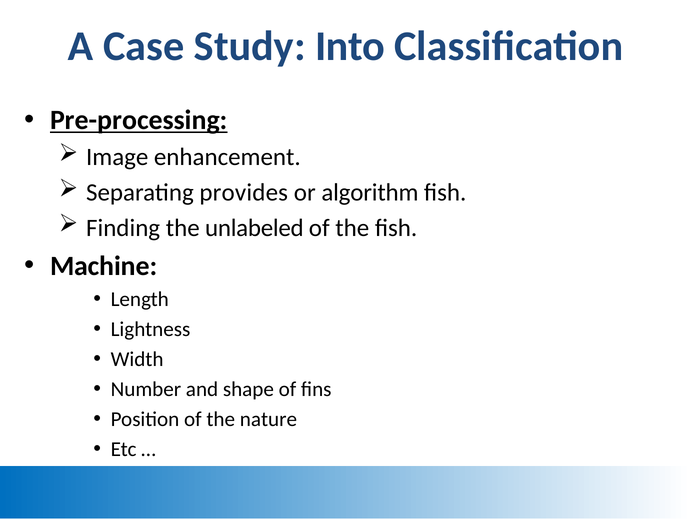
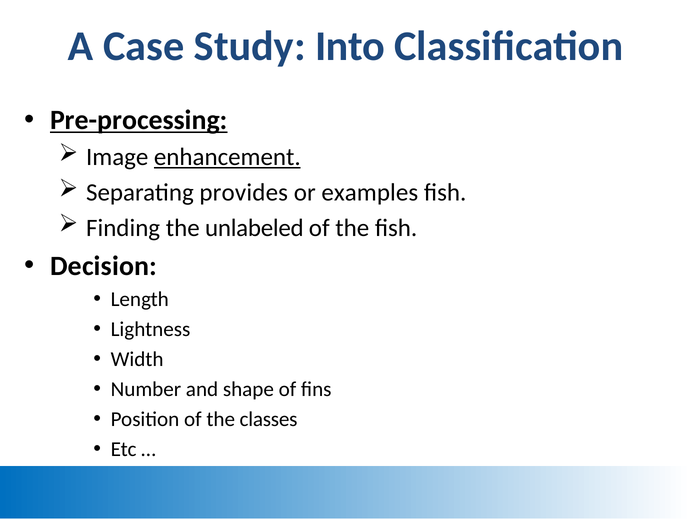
enhancement underline: none -> present (227, 157)
algorithm: algorithm -> examples (370, 192)
Machine: Machine -> Decision (104, 266)
nature: nature -> classes (269, 419)
